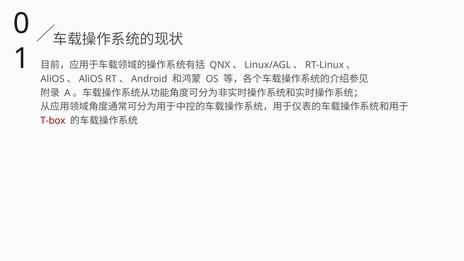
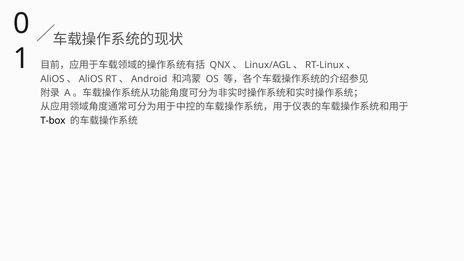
T-box colour: red -> black (53, 121)
